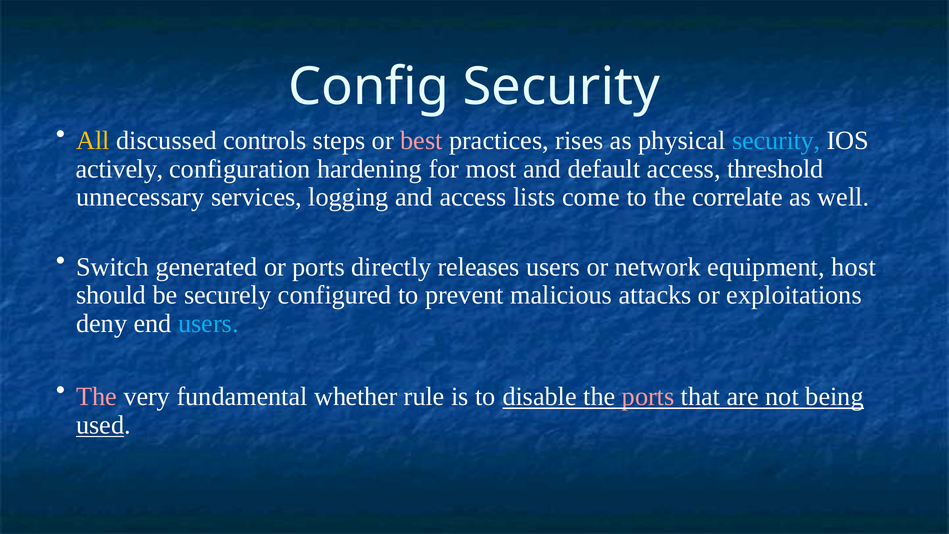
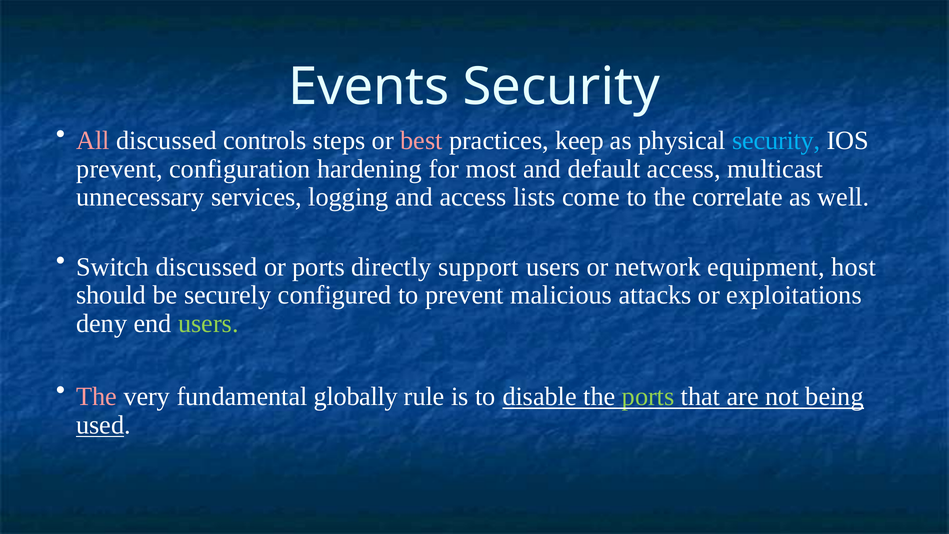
Config: Config -> Events (369, 87)
All colour: yellow -> pink (93, 140)
rises: rises -> keep (580, 140)
actively: actively -> prevent (119, 169)
threshold: threshold -> multicast (775, 169)
Switch generated: generated -> discussed (206, 267)
releases: releases -> support (479, 267)
users colour: light blue -> light green (208, 324)
whether: whether -> globally (356, 396)
ports colour: pink -> light green (648, 396)
